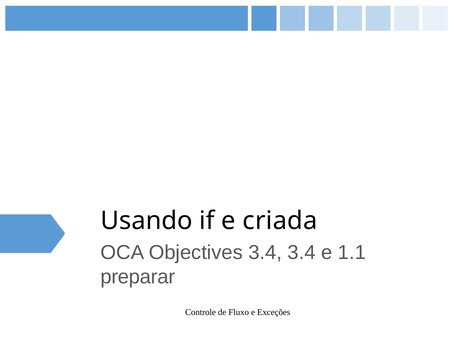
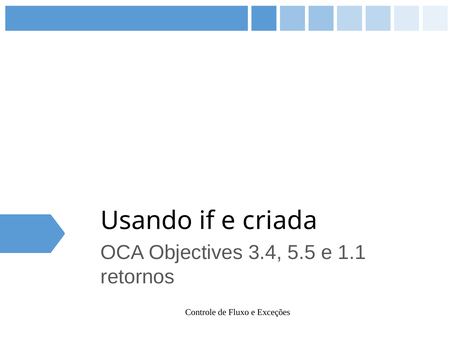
3.4 3.4: 3.4 -> 5.5 (302, 252)
preparar: preparar -> retornos (138, 277)
